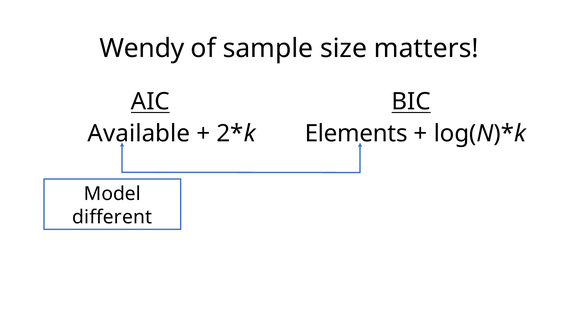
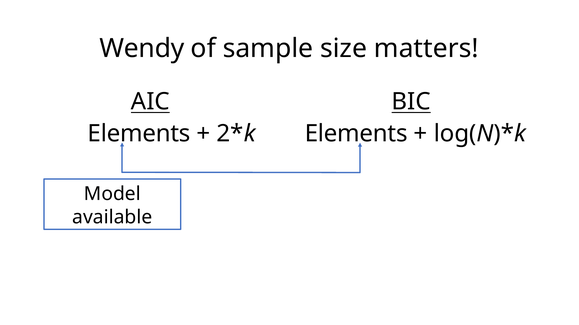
Available: Available -> Elements (139, 134)
different: different -> available (112, 218)
